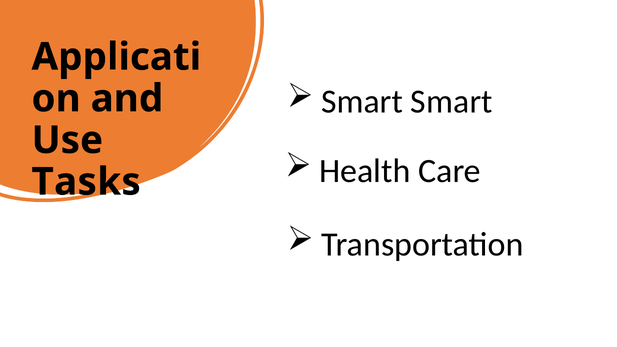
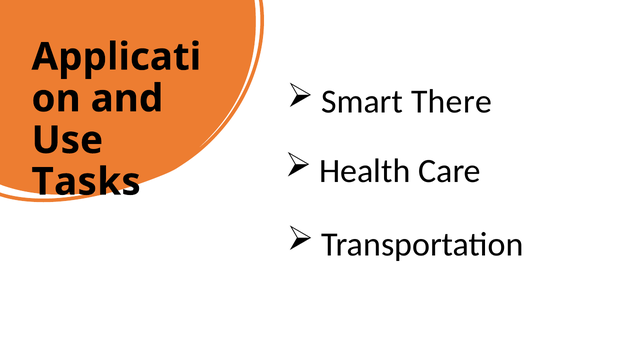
Smart Smart: Smart -> There (452, 102)
